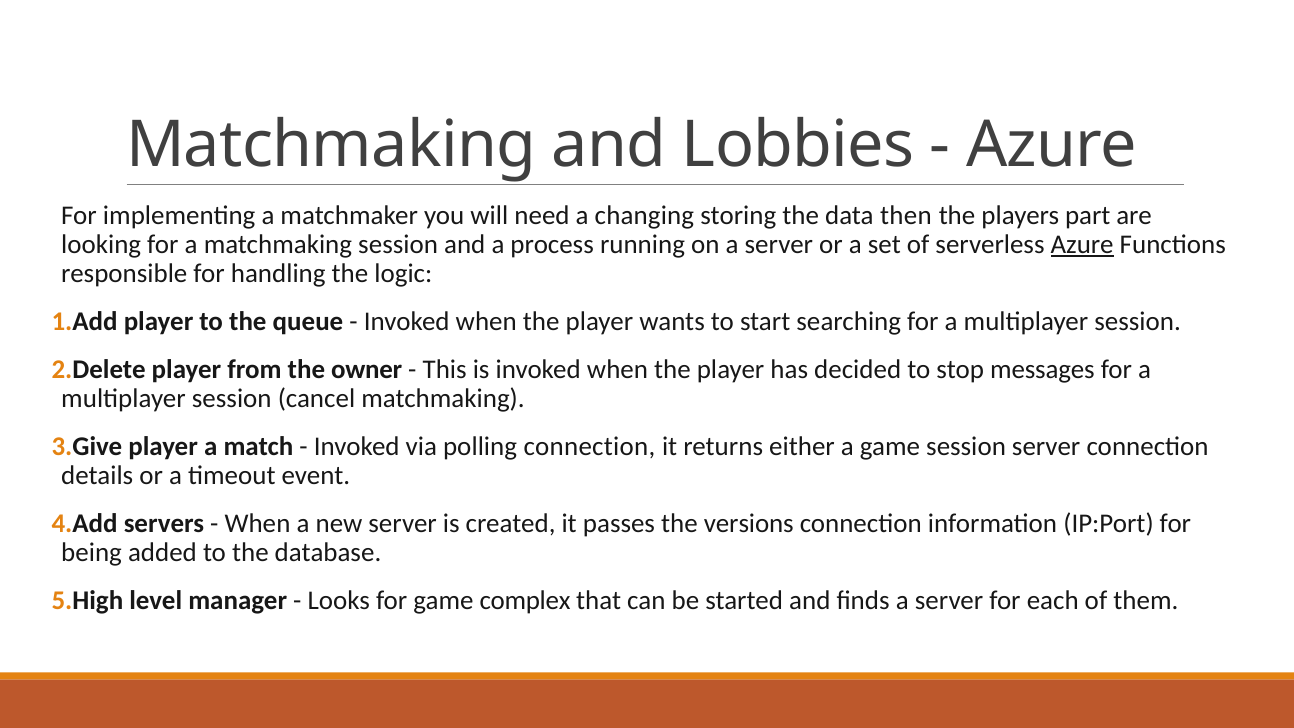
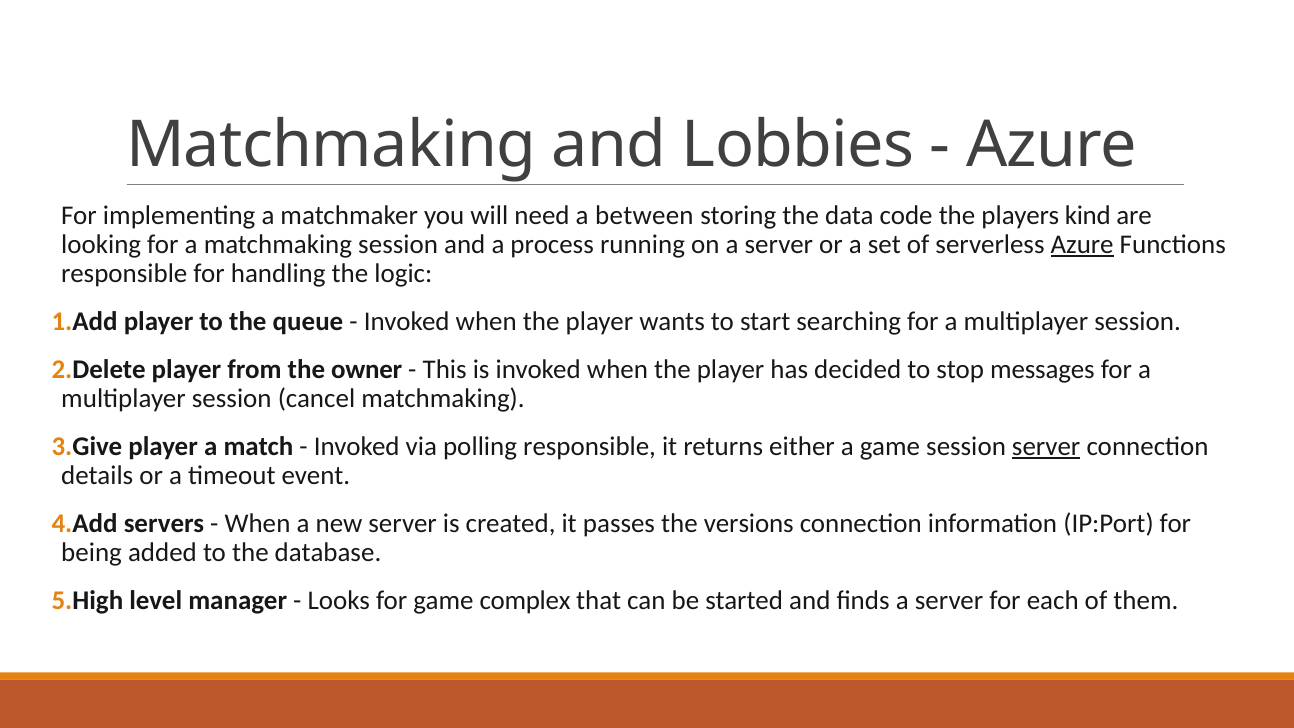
changing: changing -> between (644, 215)
then: then -> code (906, 215)
part: part -> kind (1088, 215)
polling connection: connection -> responsible (590, 446)
server underline: none -> present (1046, 446)
